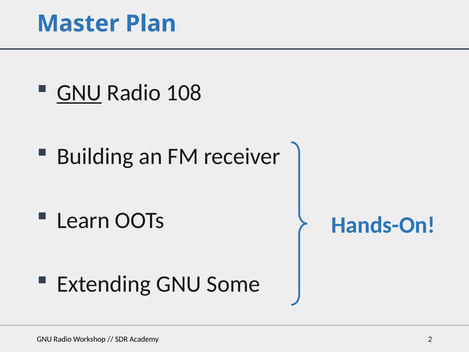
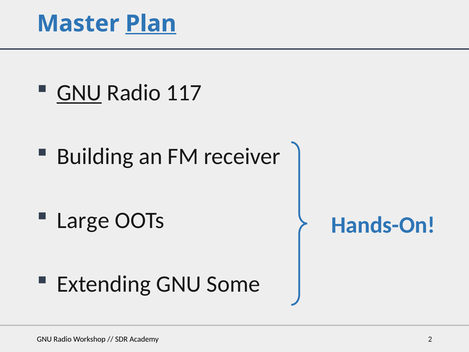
Plan underline: none -> present (151, 24)
108: 108 -> 117 (184, 93)
Learn: Learn -> Large (83, 220)
